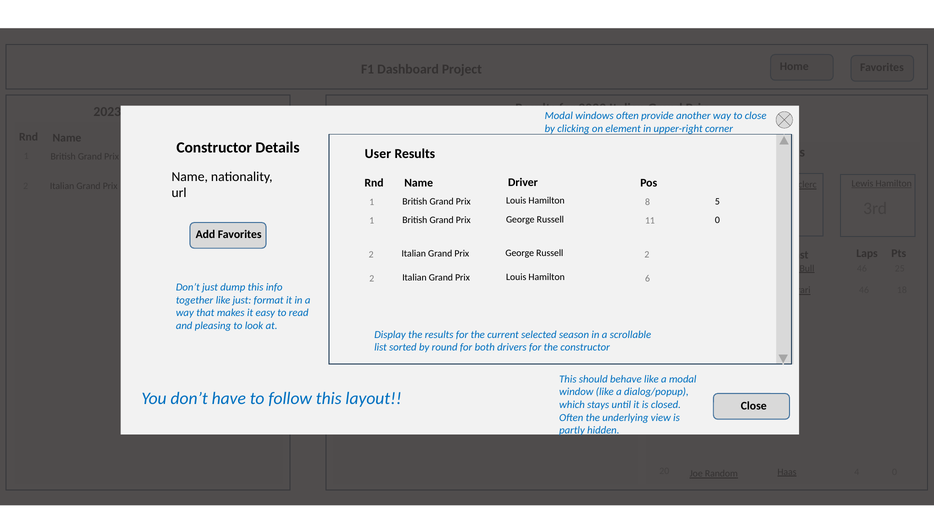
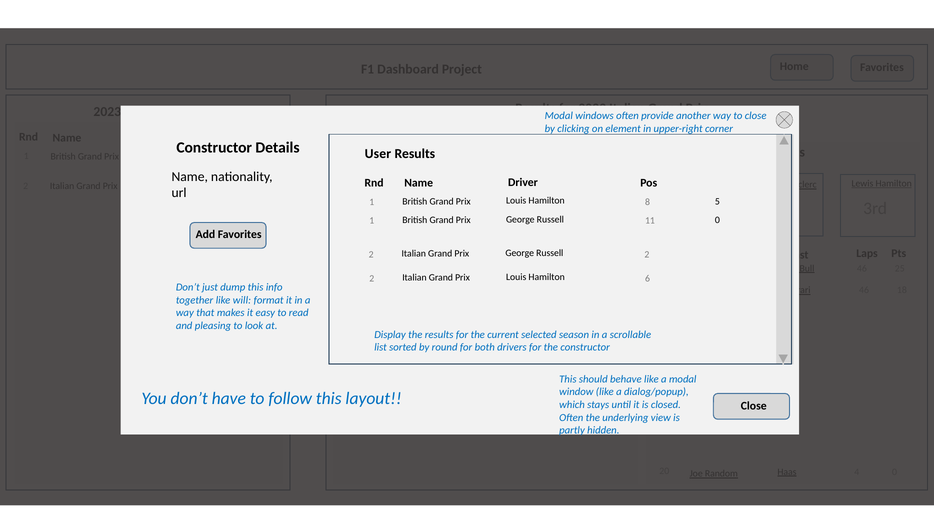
like just: just -> will (242, 300)
